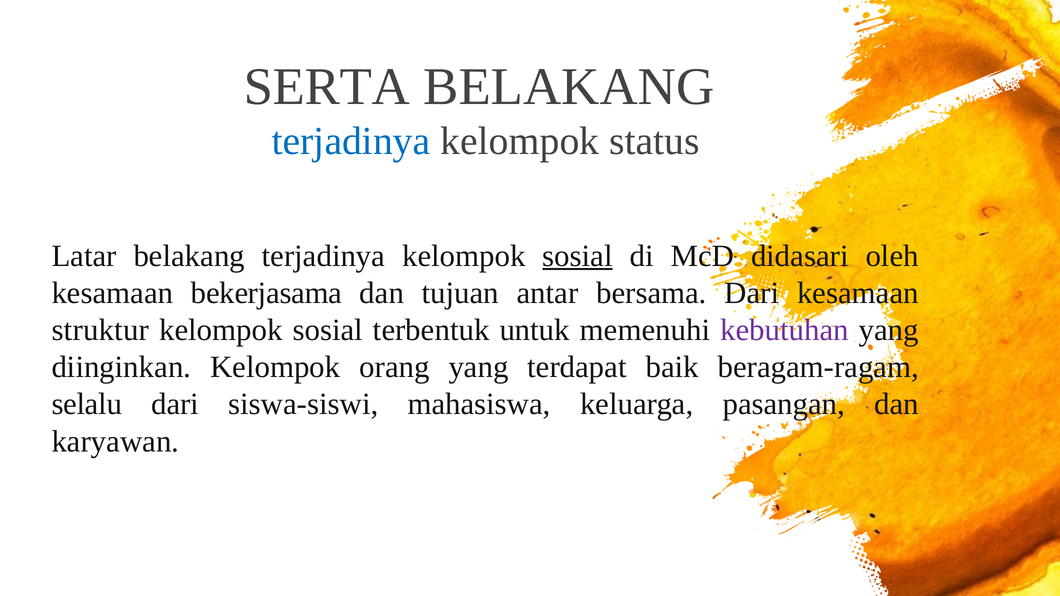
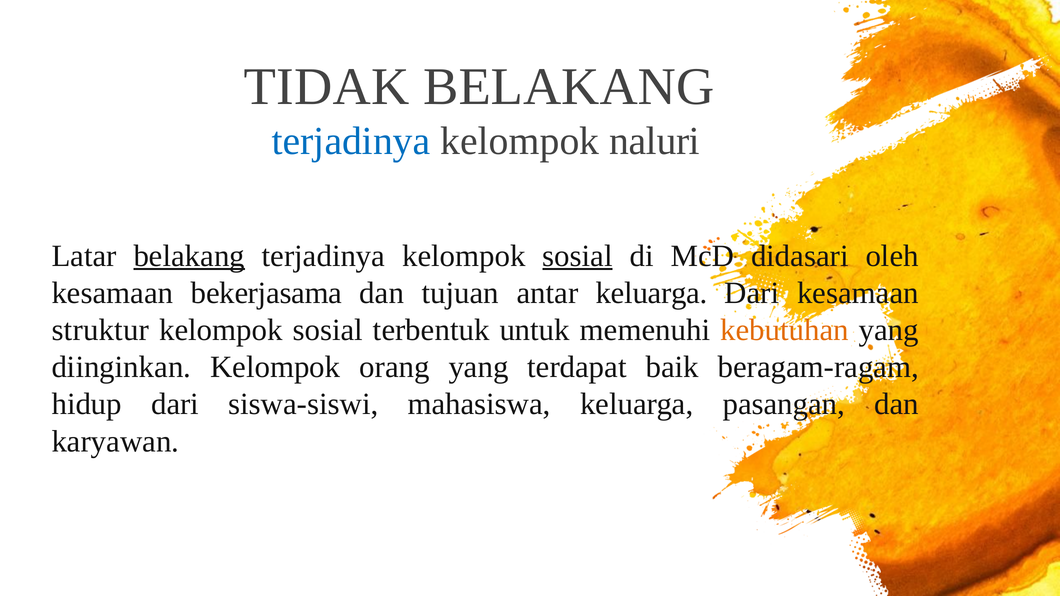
SERTA: SERTA -> TIDAK (327, 87)
status: status -> naluri (655, 141)
belakang underline: none -> present (189, 256)
antar bersama: bersama -> keluarga (652, 293)
kebutuhan colour: purple -> orange (784, 330)
selalu: selalu -> hidup (87, 404)
